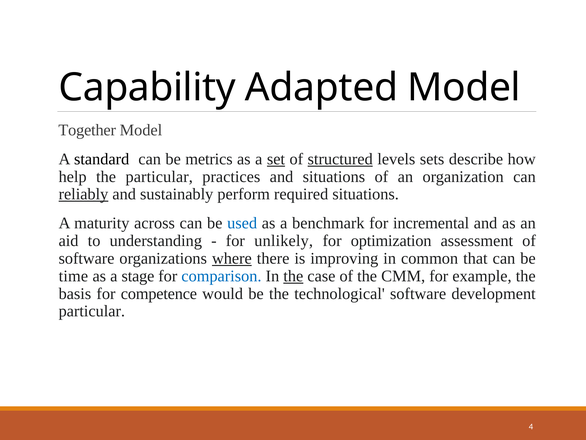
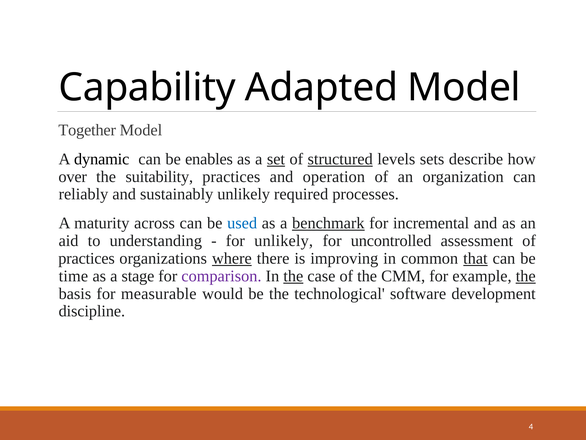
standard: standard -> dynamic (102, 159)
metrics: metrics -> enables (209, 159)
help: help -> over (73, 176)
the particular: particular -> suitability (159, 176)
and situations: situations -> operation (334, 176)
reliably underline: present -> none (83, 194)
sustainably perform: perform -> unlikely (244, 194)
required situations: situations -> processes (366, 194)
benchmark underline: none -> present (328, 223)
optimization: optimization -> uncontrolled (391, 241)
software: software -> practices (87, 258)
that underline: none -> present (475, 258)
comparison colour: blue -> purple (221, 276)
the underline: none -> present (526, 276)
competence: competence -> measurable (159, 293)
particular: particular -> discipline (92, 311)
